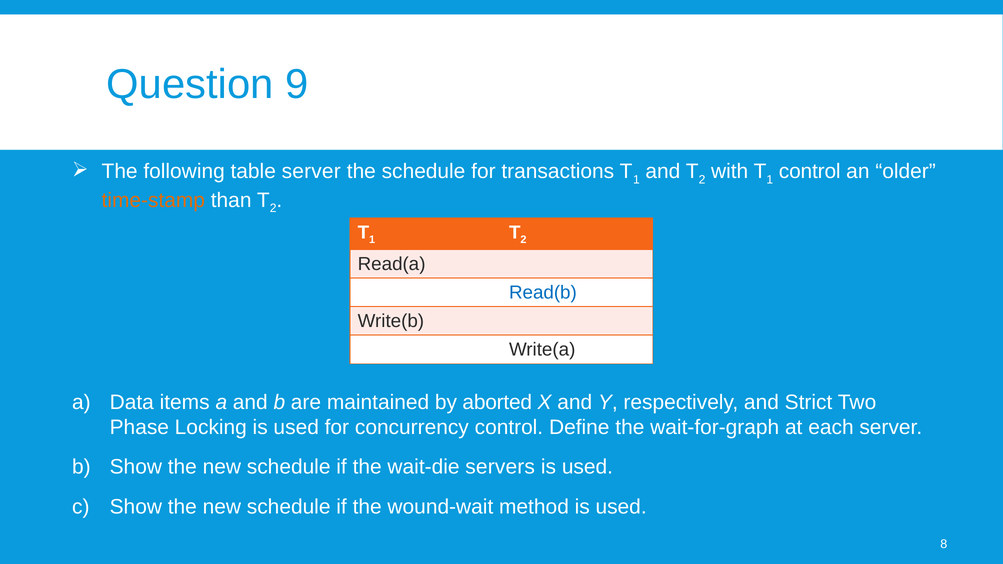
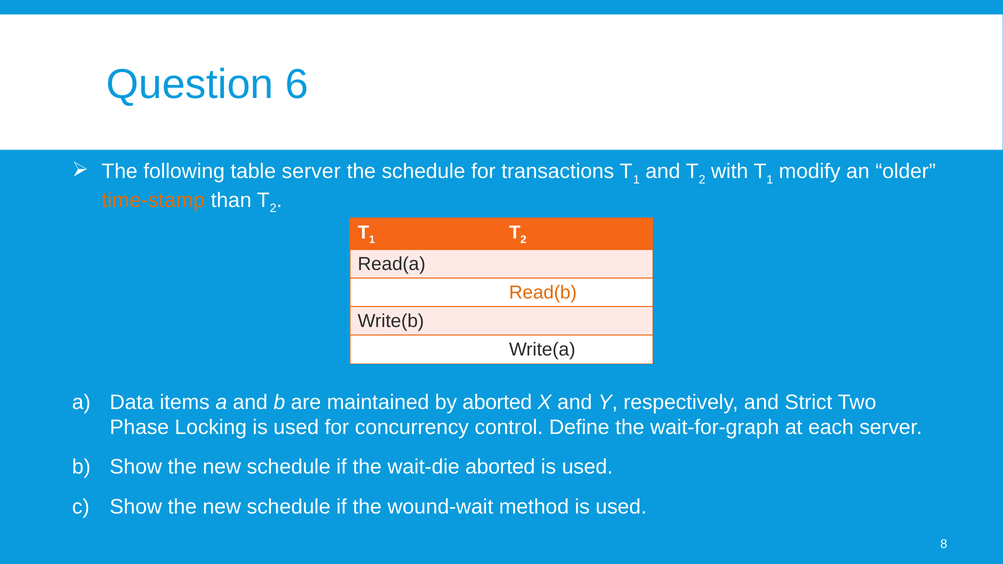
9: 9 -> 6 (297, 84)
control: control -> modify (810, 172)
Read(b colour: blue -> orange (543, 293)
wait-die servers: servers -> aborted (500, 467)
